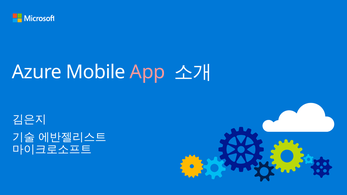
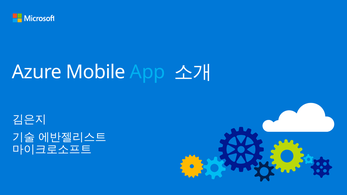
App colour: pink -> light blue (147, 72)
